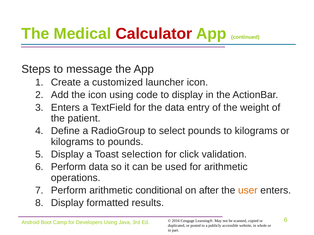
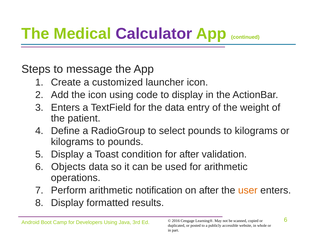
Calculator colour: red -> purple (154, 34)
selection: selection -> condition (142, 155)
for click: click -> after (189, 155)
6 Perform: Perform -> Objects (68, 167)
conditional: conditional -> notification (159, 191)
